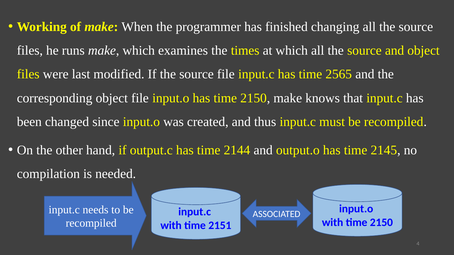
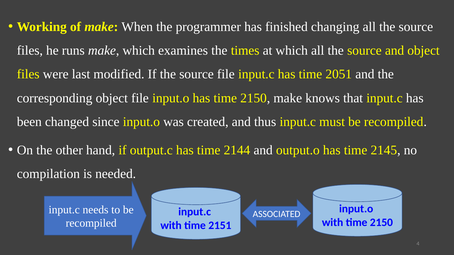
2565: 2565 -> 2051 (339, 74)
